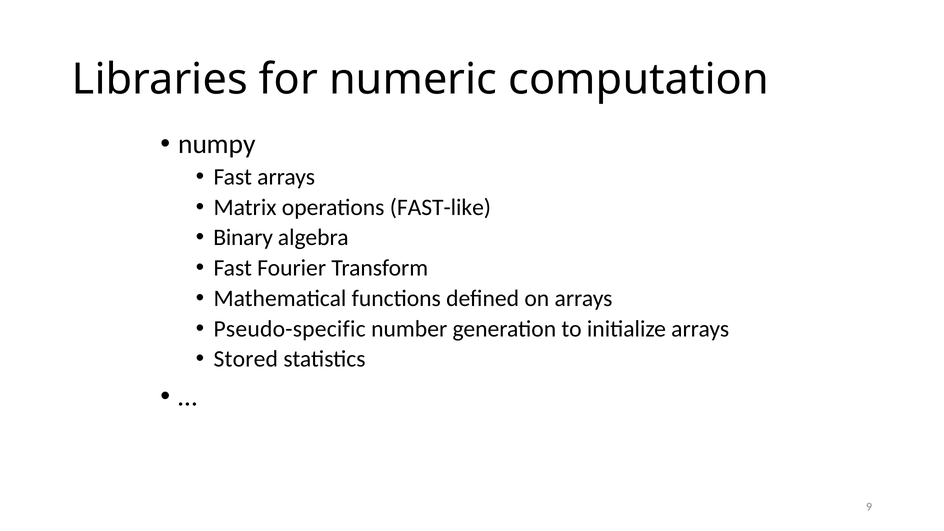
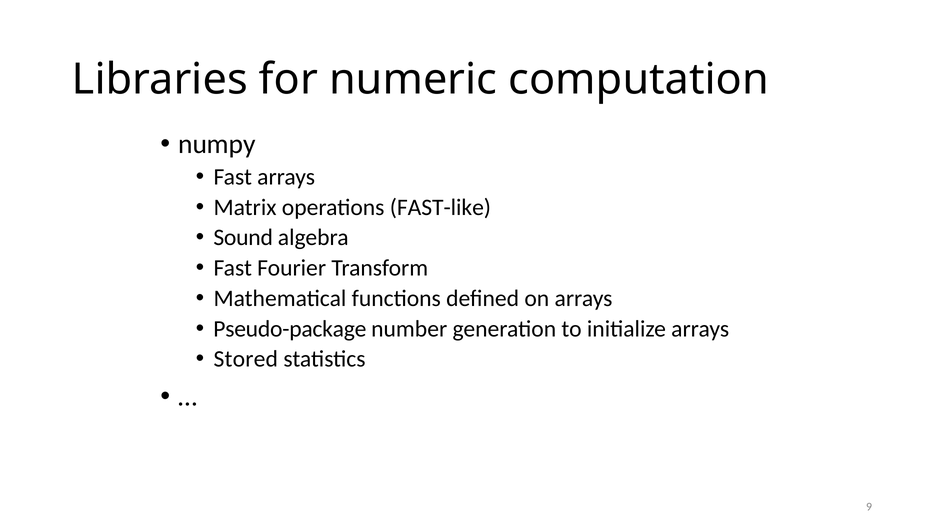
Binary: Binary -> Sound (243, 238)
Pseudo-specific: Pseudo-specific -> Pseudo-package (290, 329)
